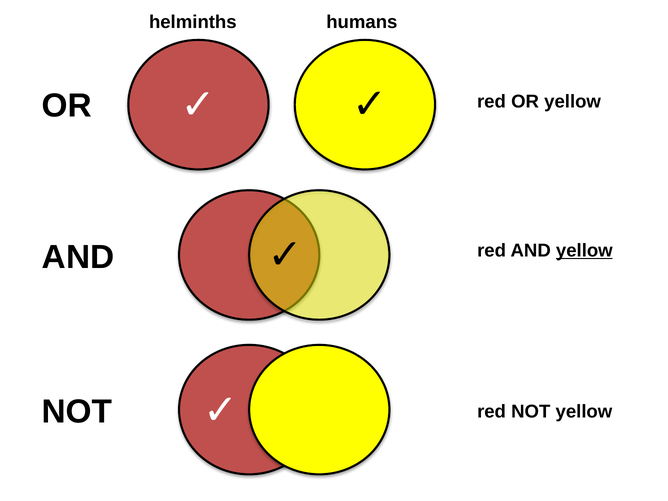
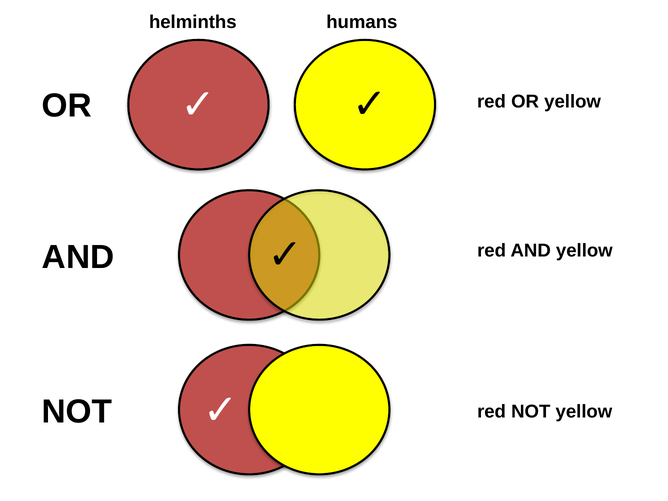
yellow underline: present -> none (584, 251)
